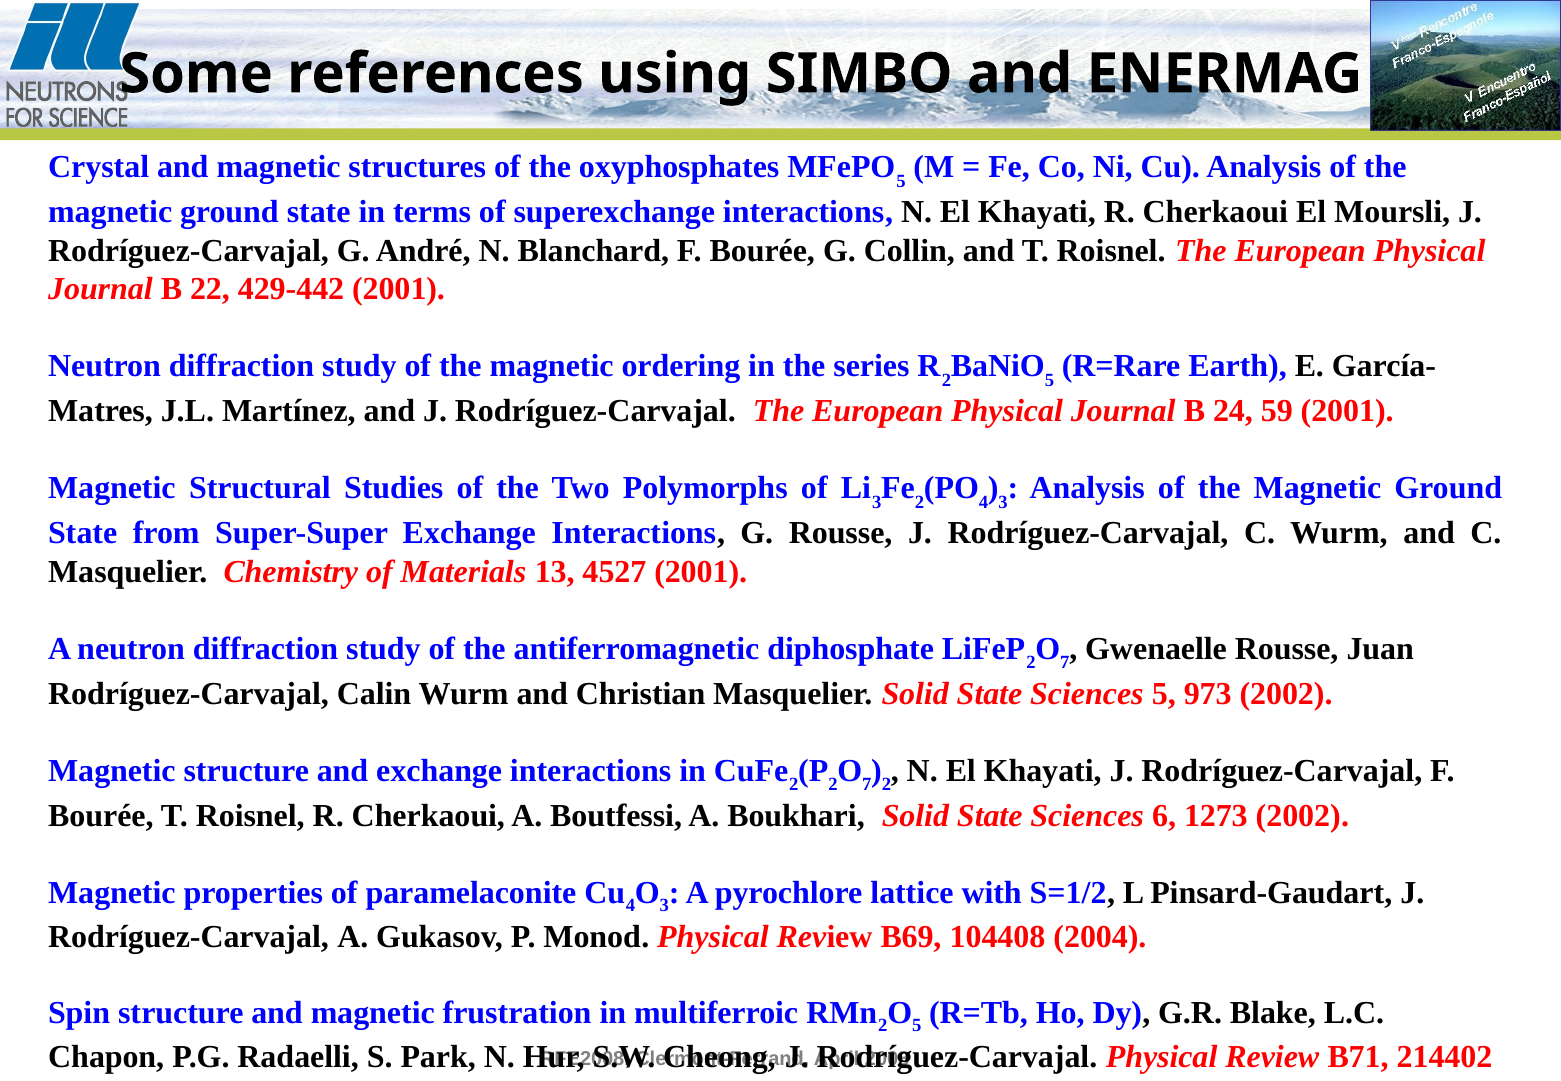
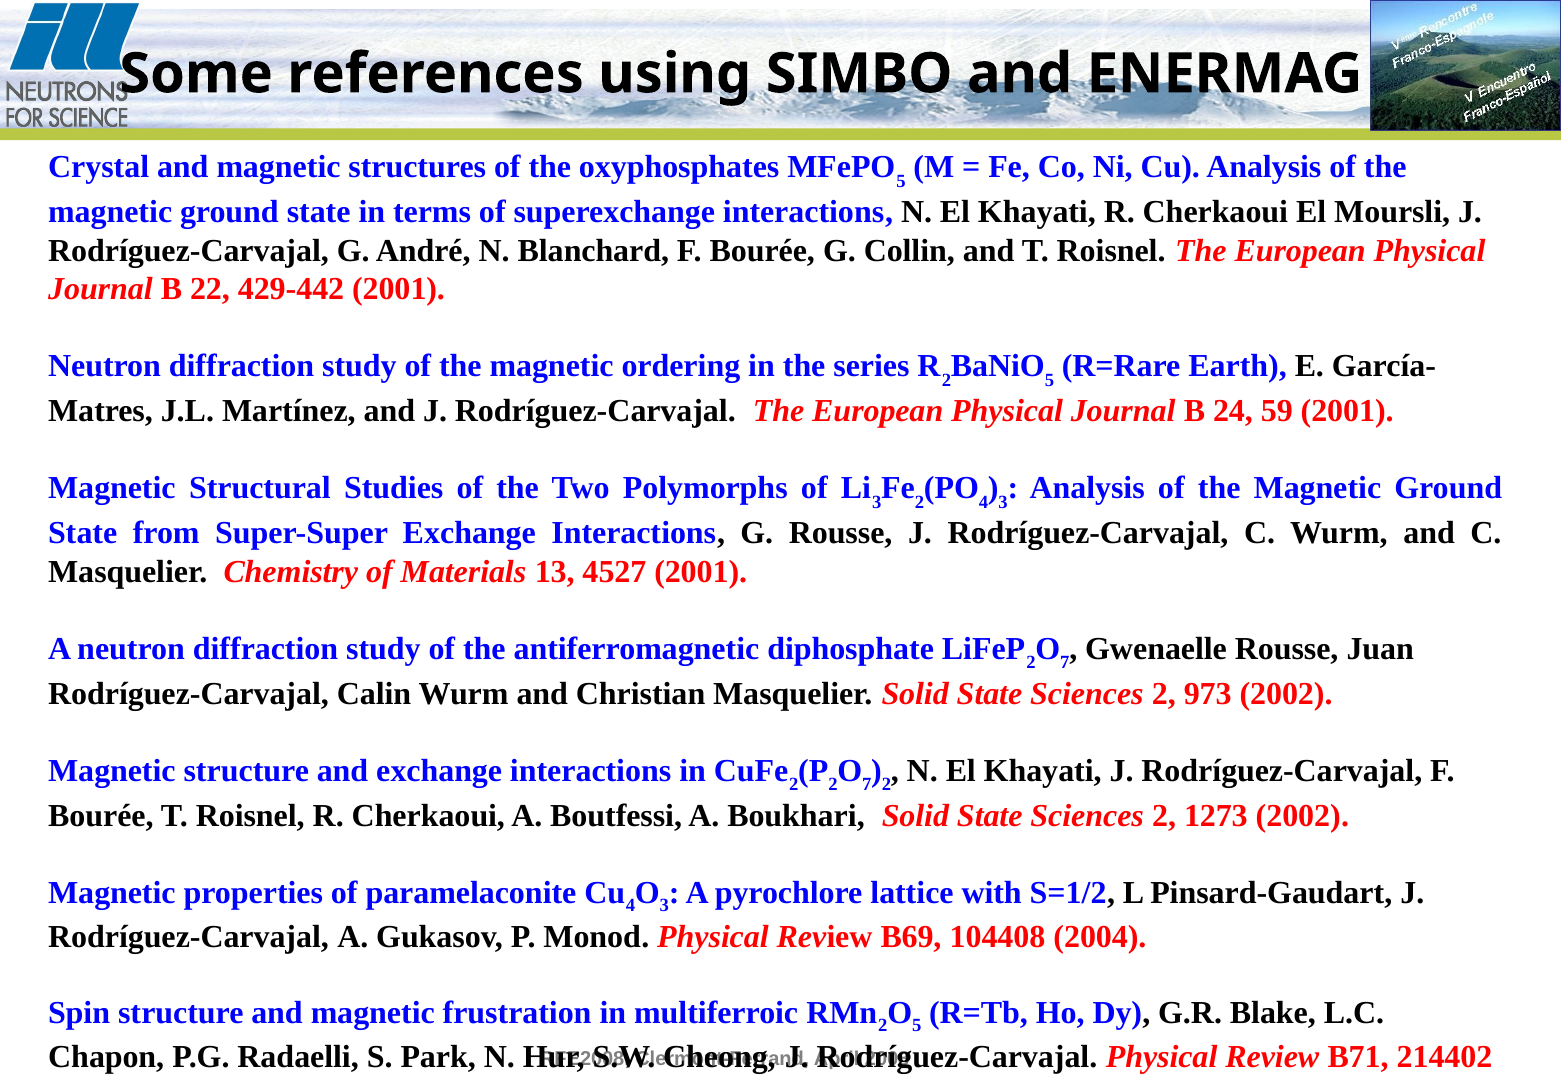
5: 5 -> 2 (1164, 694)
6: 6 -> 2 (1164, 816)
